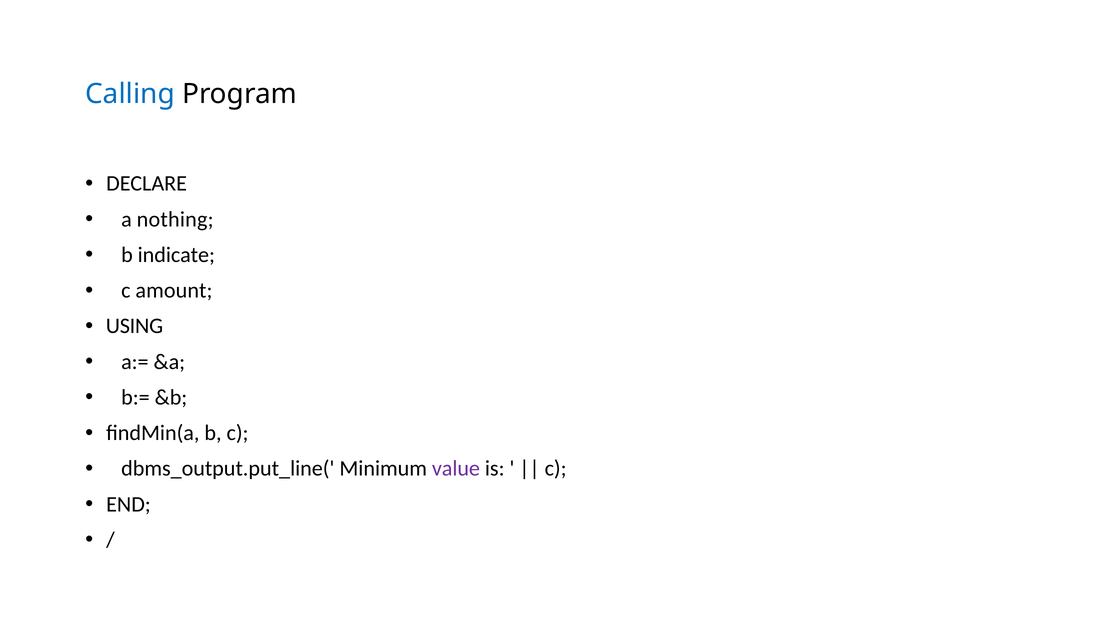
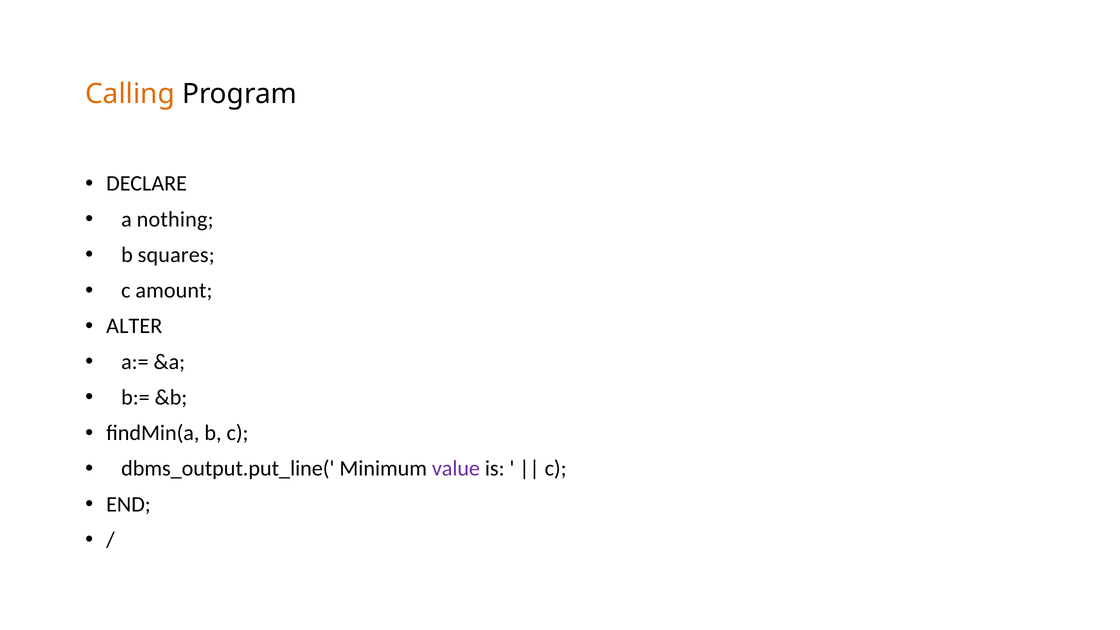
Calling colour: blue -> orange (130, 94)
indicate: indicate -> squares (176, 255)
USING: USING -> ALTER (134, 326)
